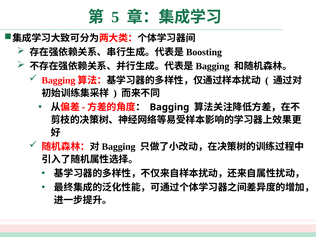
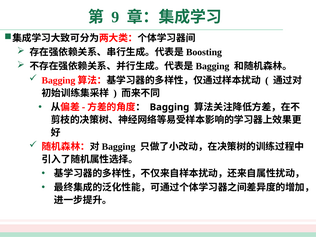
5: 5 -> 9 (115, 17)
